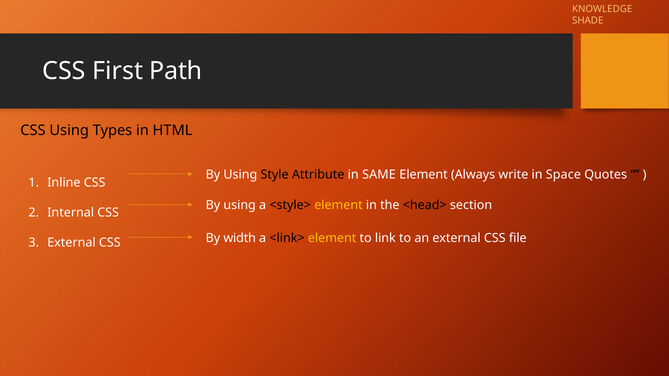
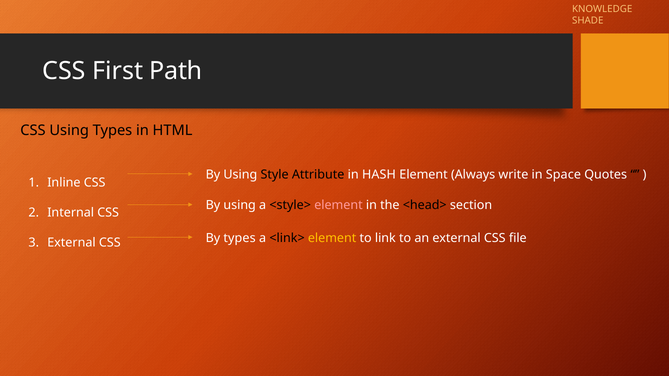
SAME: SAME -> HASH (379, 175)
element colour: yellow -> pink (338, 206)
By width: width -> types (240, 238)
